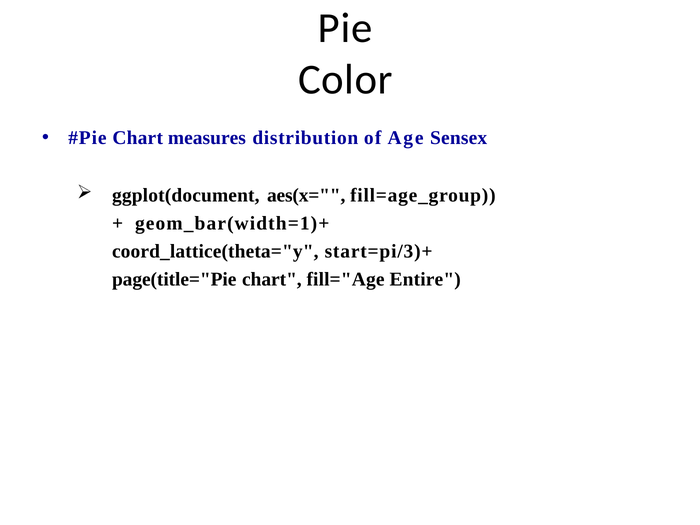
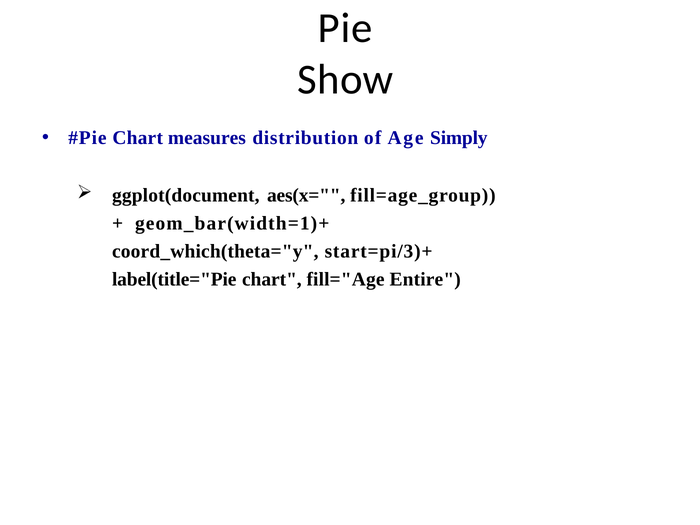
Color: Color -> Show (345, 80)
Sensex: Sensex -> Simply (459, 138)
coord_lattice(theta="y: coord_lattice(theta="y -> coord_which(theta="y (215, 251)
page(title="Pie: page(title="Pie -> label(title="Pie (174, 279)
